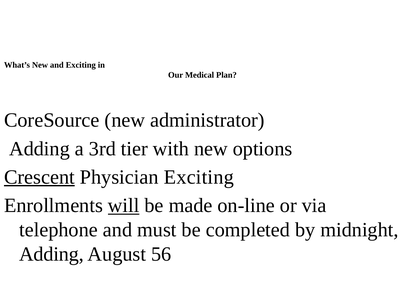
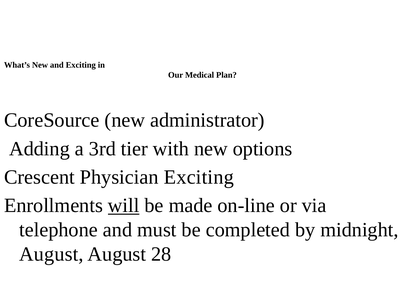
Crescent underline: present -> none (39, 177)
Adding: Adding -> August (51, 254)
56: 56 -> 28 (161, 254)
